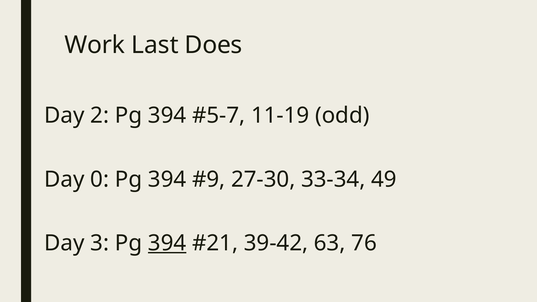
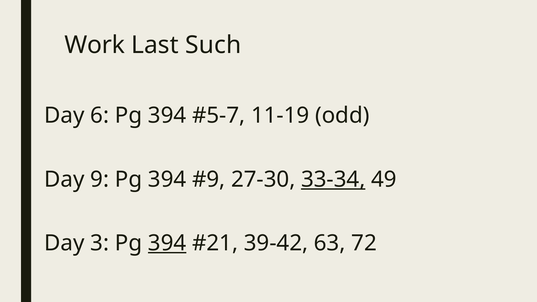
Does: Does -> Such (213, 45)
2: 2 -> 6 (100, 115)
0: 0 -> 9 (100, 179)
33-34 underline: none -> present (333, 179)
76: 76 -> 72 (364, 243)
